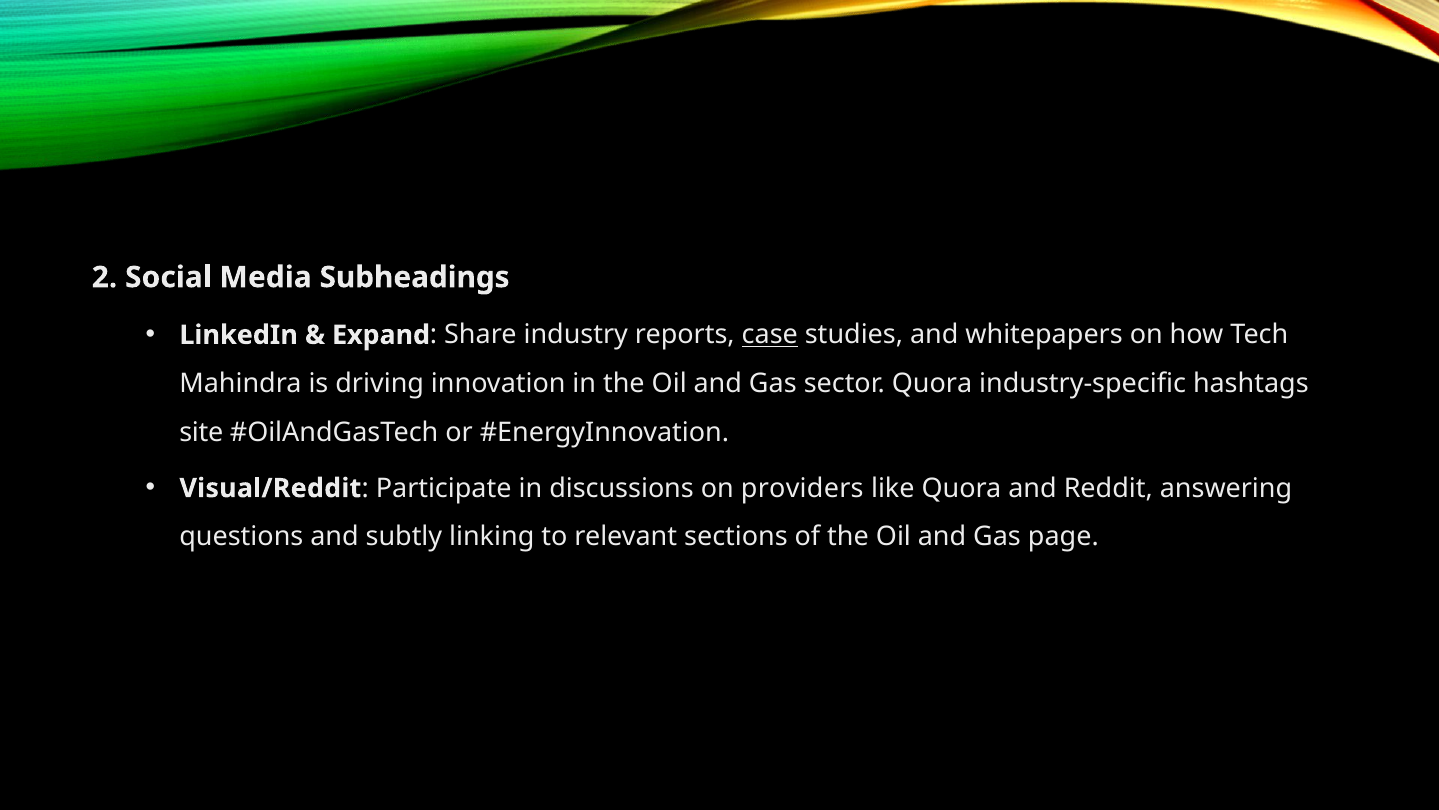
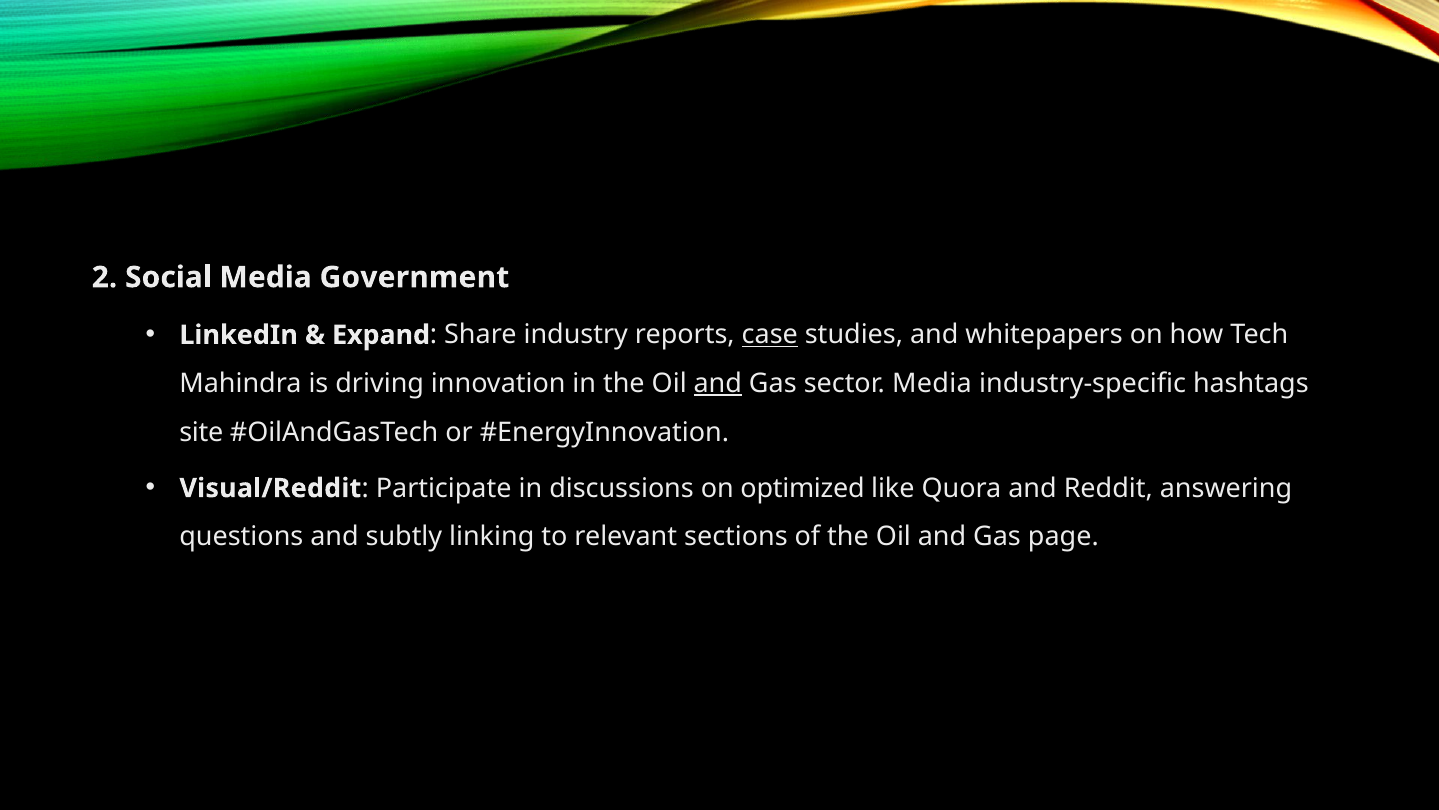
Subheadings: Subheadings -> Government (414, 277)
and underline: none -> present (718, 383)
sector Quora: Quora -> Media (932, 383)
providers: providers -> optimized (803, 488)
